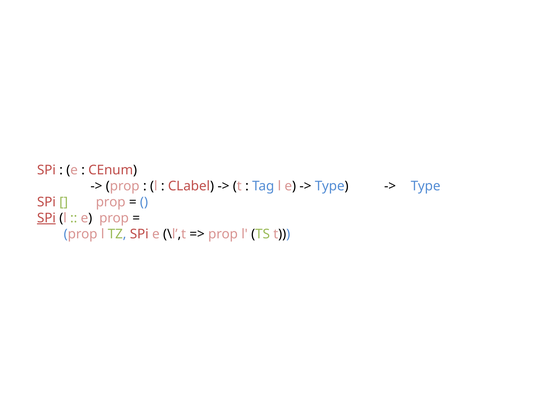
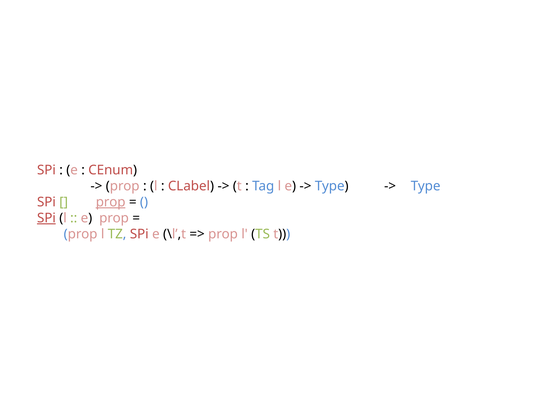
prop underline: none -> present (111, 202)
